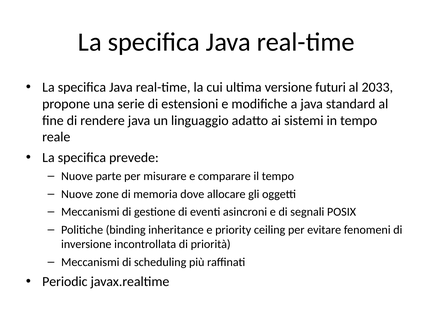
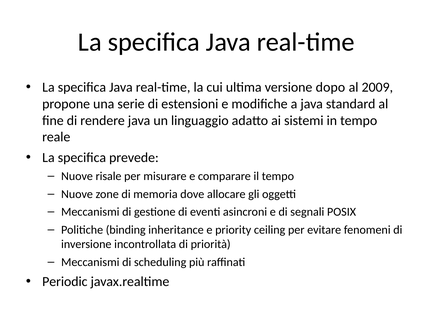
futuri: futuri -> dopo (330, 87)
2033: 2033 -> 2009 (377, 87)
parte: parte -> risale (109, 176)
